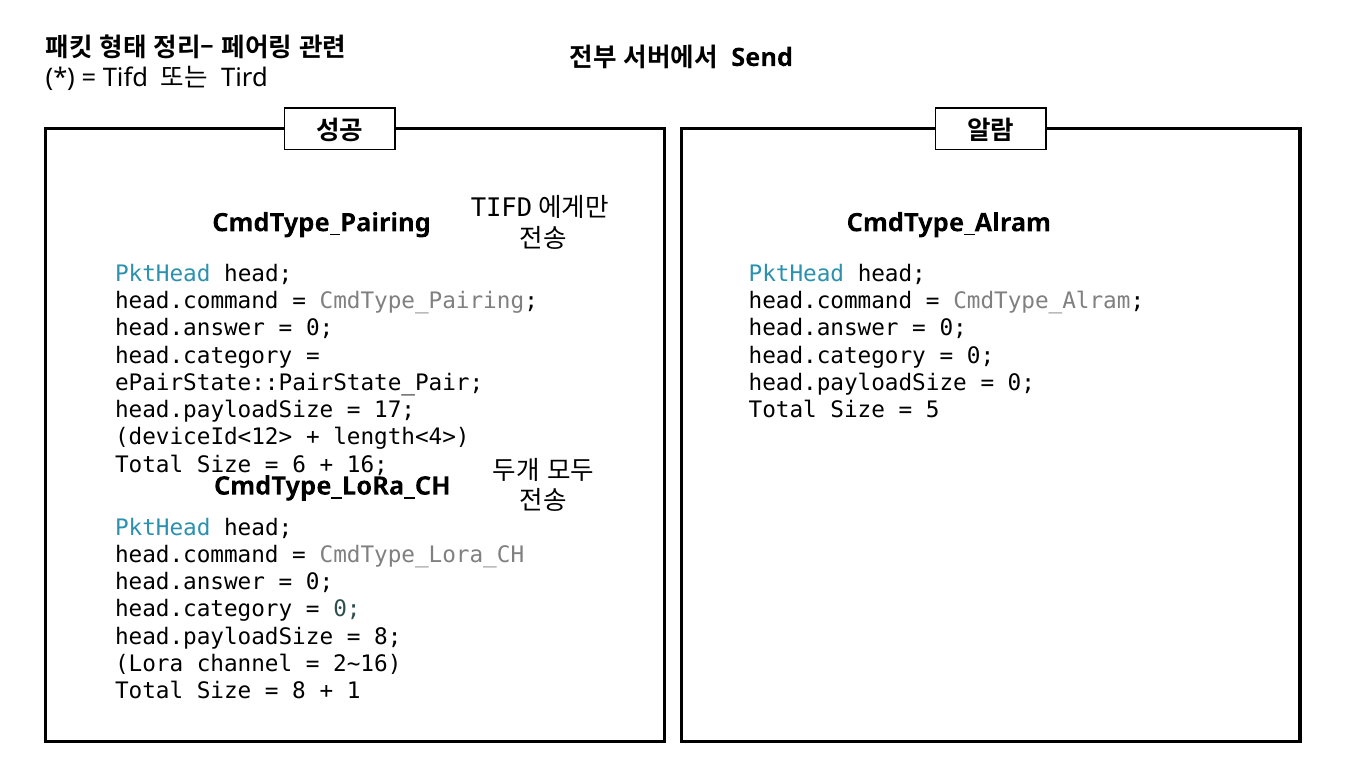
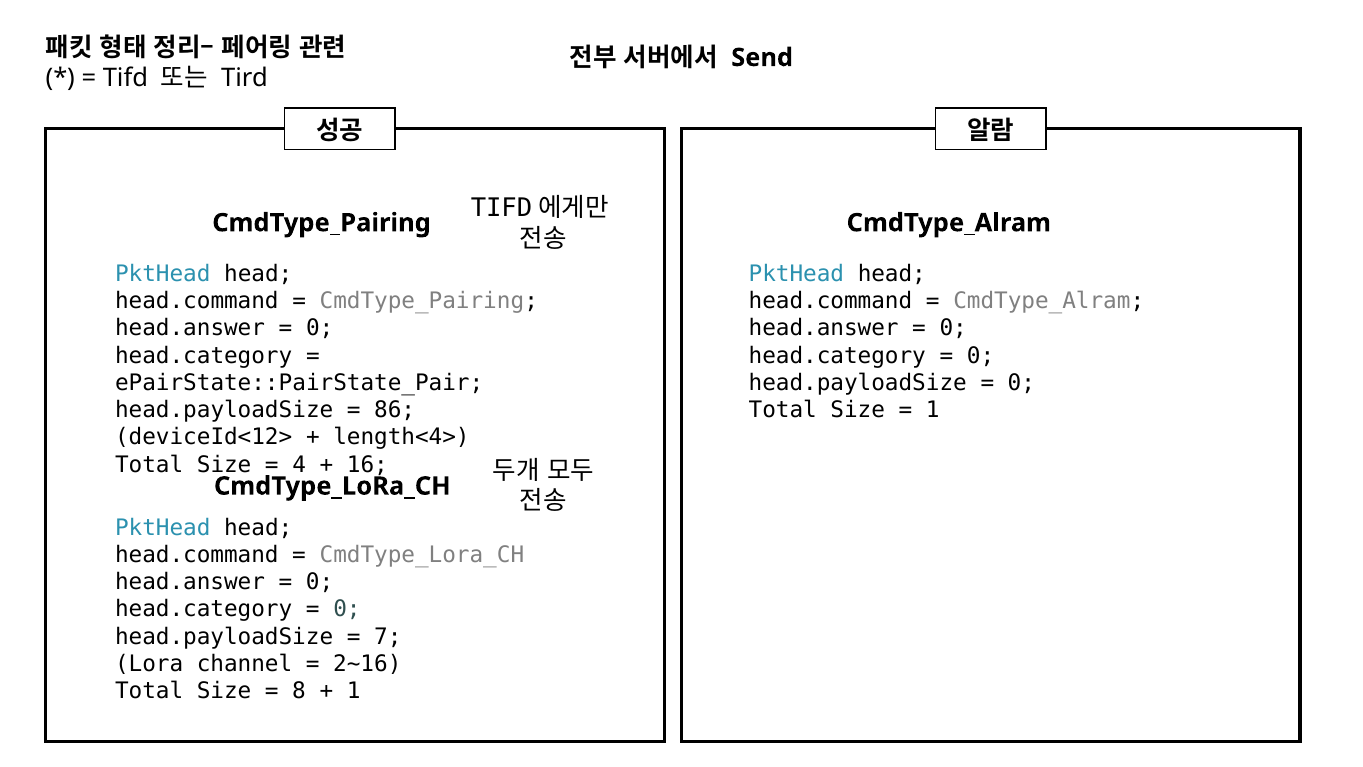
17: 17 -> 86 (395, 410)
5: 5 -> 1 (933, 410)
6: 6 -> 4 (299, 465)
8: 8 -> 7 (388, 636)
